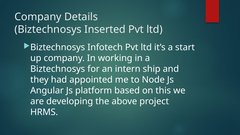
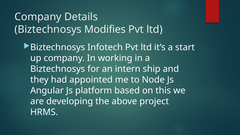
Inserted: Inserted -> Modifies (105, 29)
